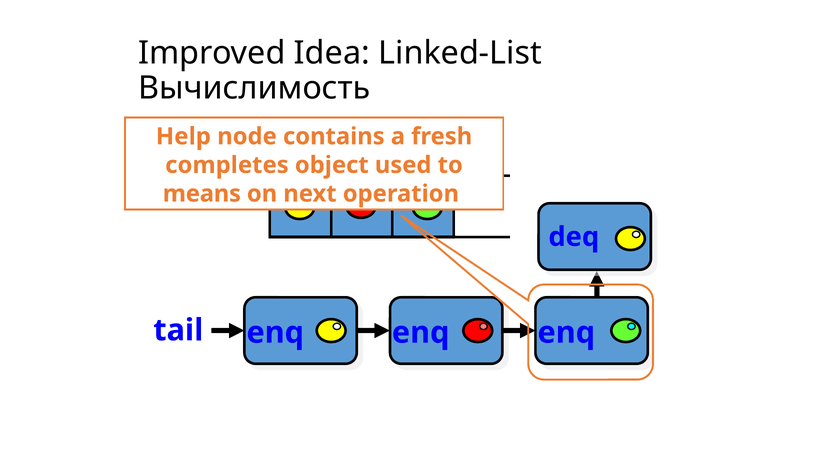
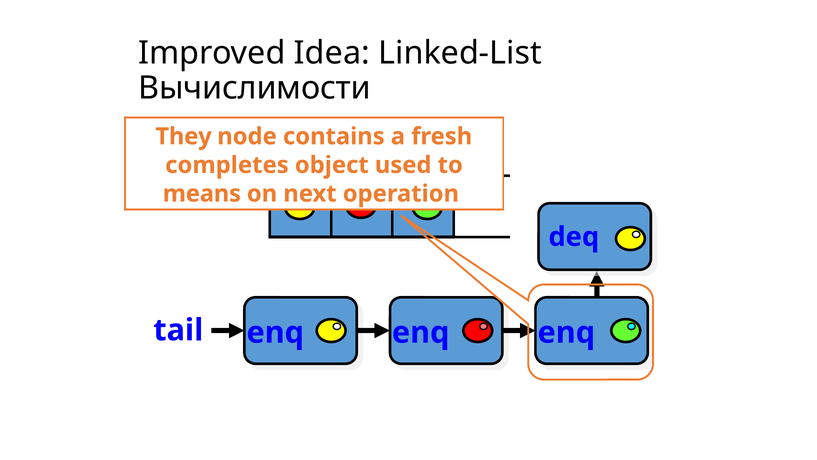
Вычислимость: Вычислимость -> Вычислимости (254, 88)
Help: Help -> They (184, 136)
